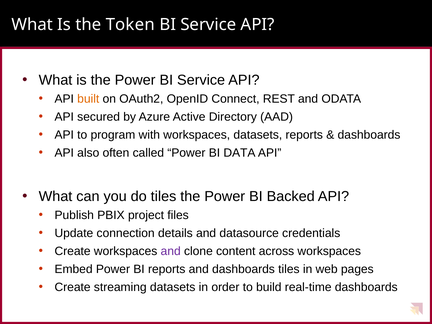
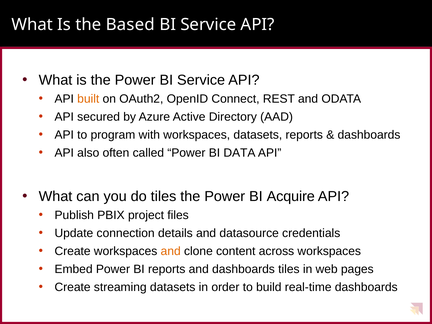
Token: Token -> Based (130, 25)
Backed: Backed -> Acquire (291, 197)
and colour: purple -> orange (171, 251)
